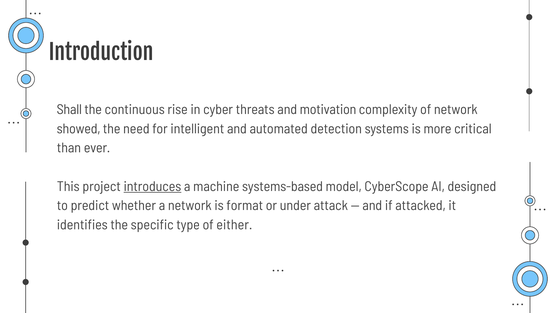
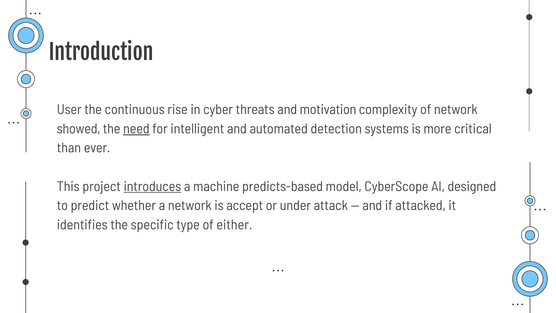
Shall: Shall -> User (69, 110)
need underline: none -> present (136, 129)
systems-based: systems-based -> predicts-based (282, 186)
format: format -> accept (245, 205)
